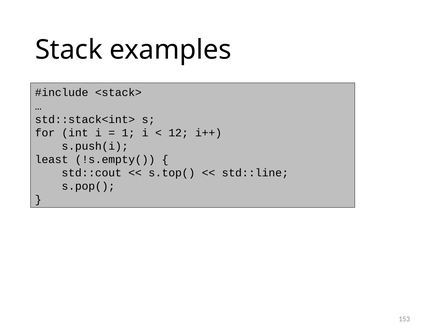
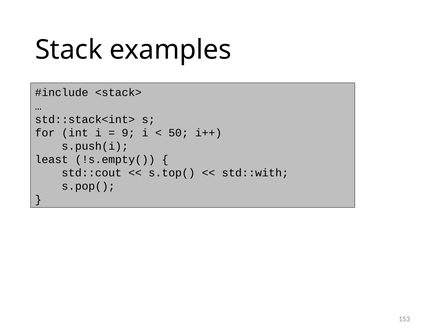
1: 1 -> 9 (128, 133)
12: 12 -> 50 (178, 133)
std::line: std::line -> std::with (255, 173)
